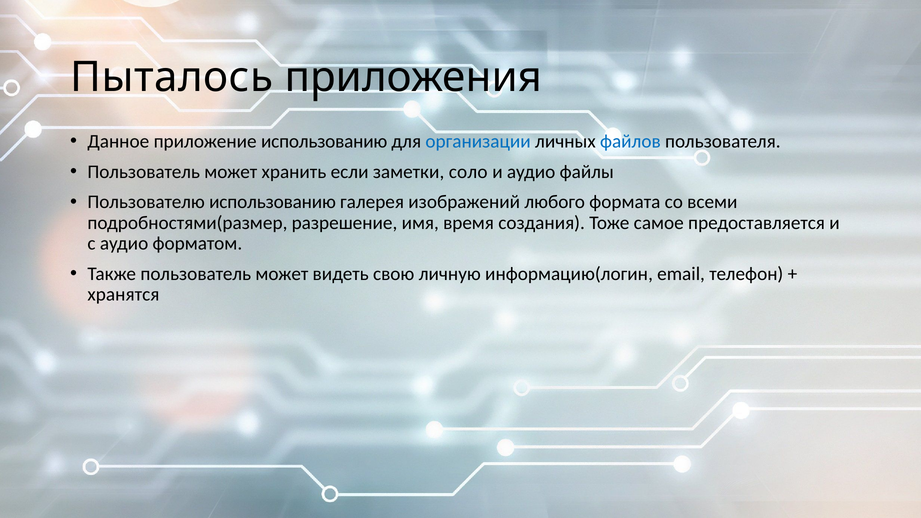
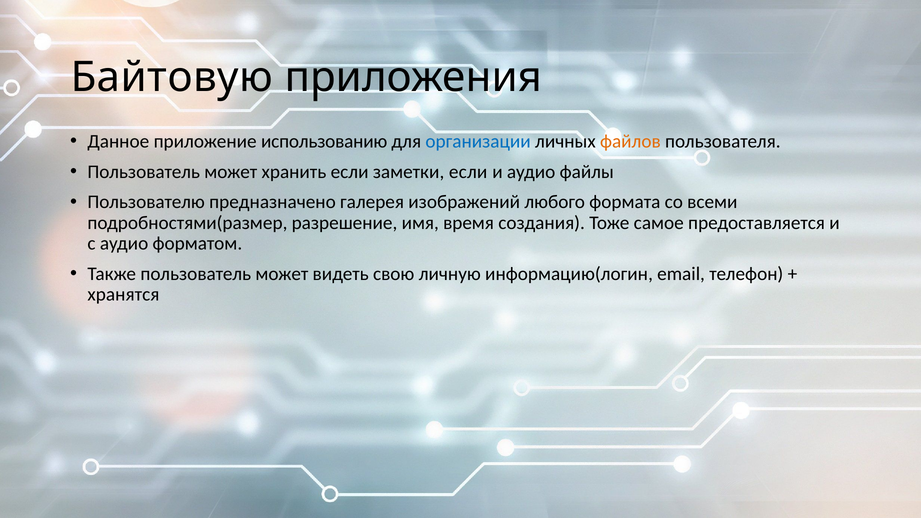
Пыталось: Пыталось -> Байтовую (172, 77)
файлов colour: blue -> orange (630, 141)
заметки соло: соло -> если (468, 172)
Пользователю использованию: использованию -> предназначено (272, 202)
